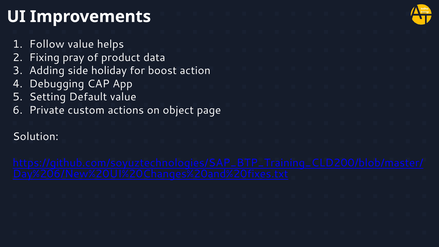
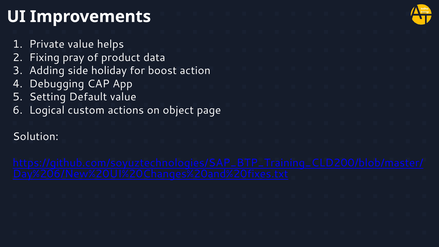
Follow: Follow -> Private (47, 44)
Private: Private -> Logical (47, 110)
